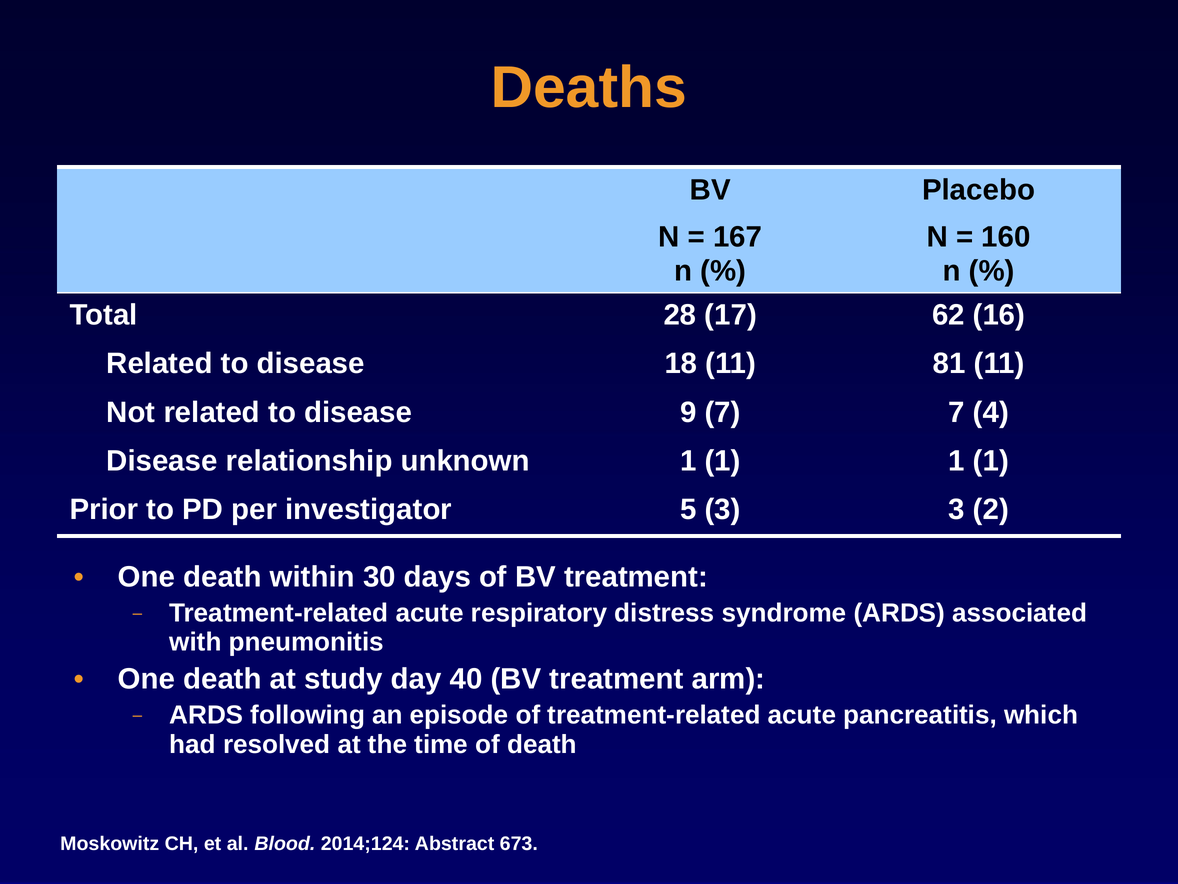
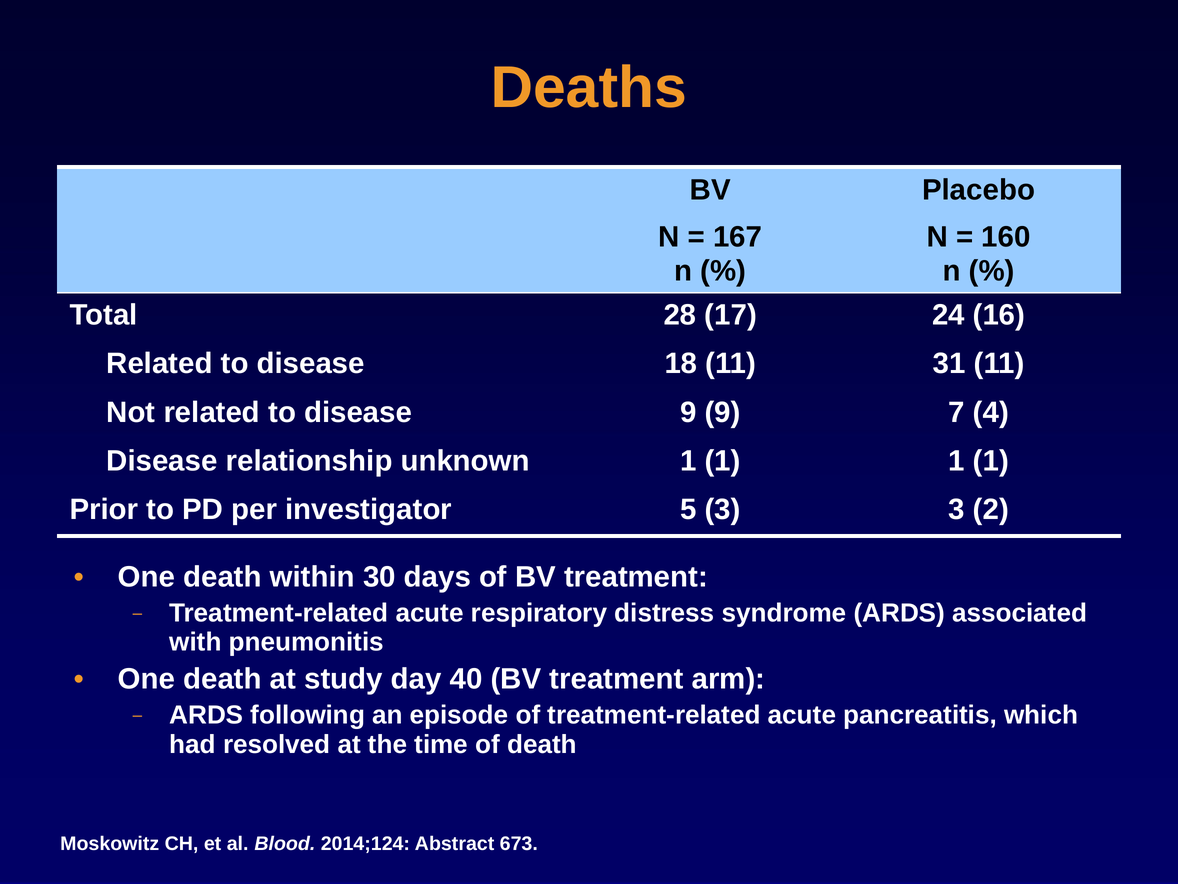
62: 62 -> 24 (948, 315)
81: 81 -> 31 (949, 363)
9 7: 7 -> 9 (723, 412)
